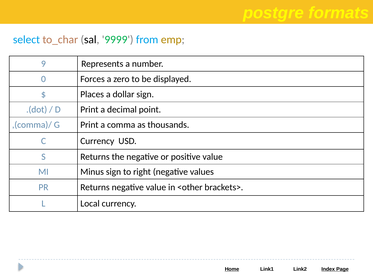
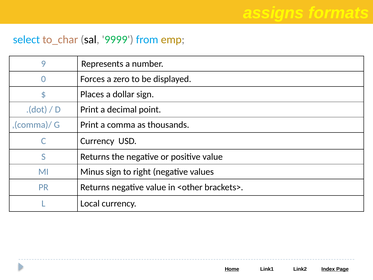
postgre: postgre -> assigns (273, 13)
